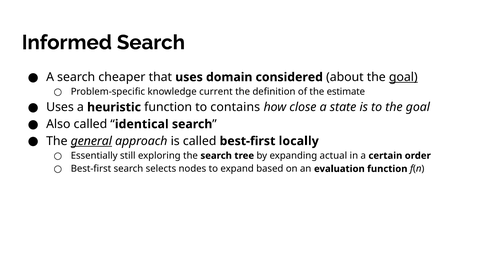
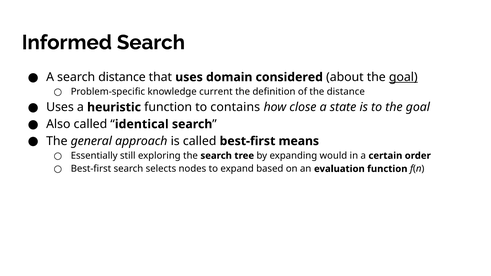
search cheaper: cheaper -> distance (122, 77)
the estimate: estimate -> distance (346, 92)
general underline: present -> none (91, 141)
locally: locally -> means (299, 141)
actual: actual -> would (333, 156)
